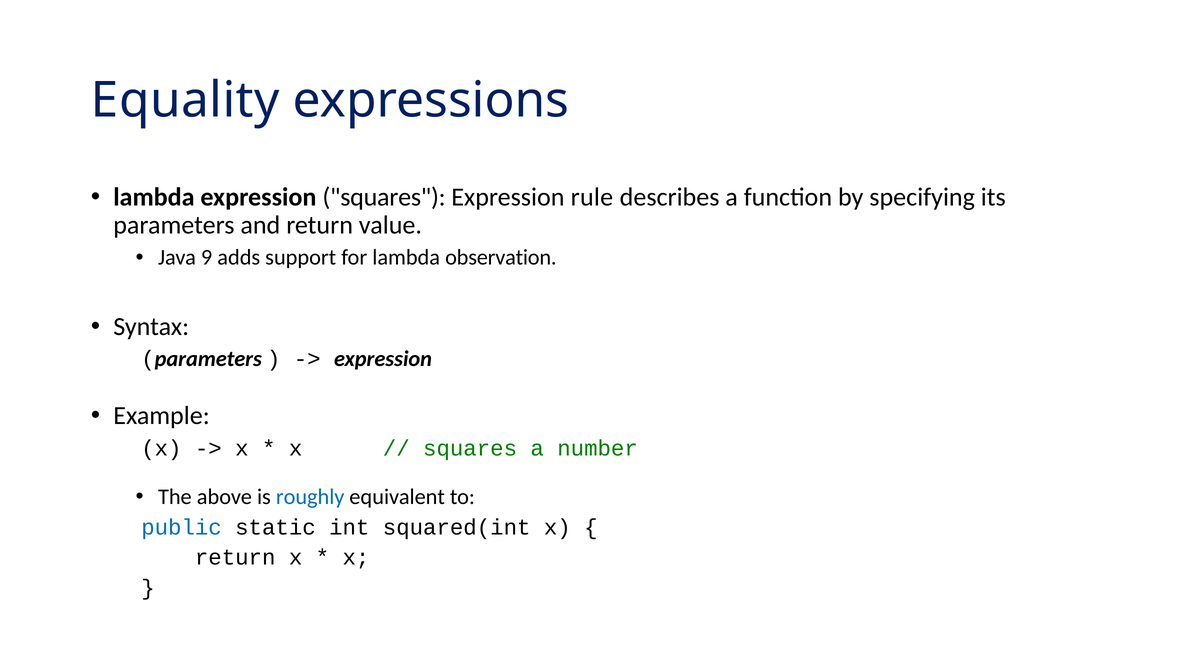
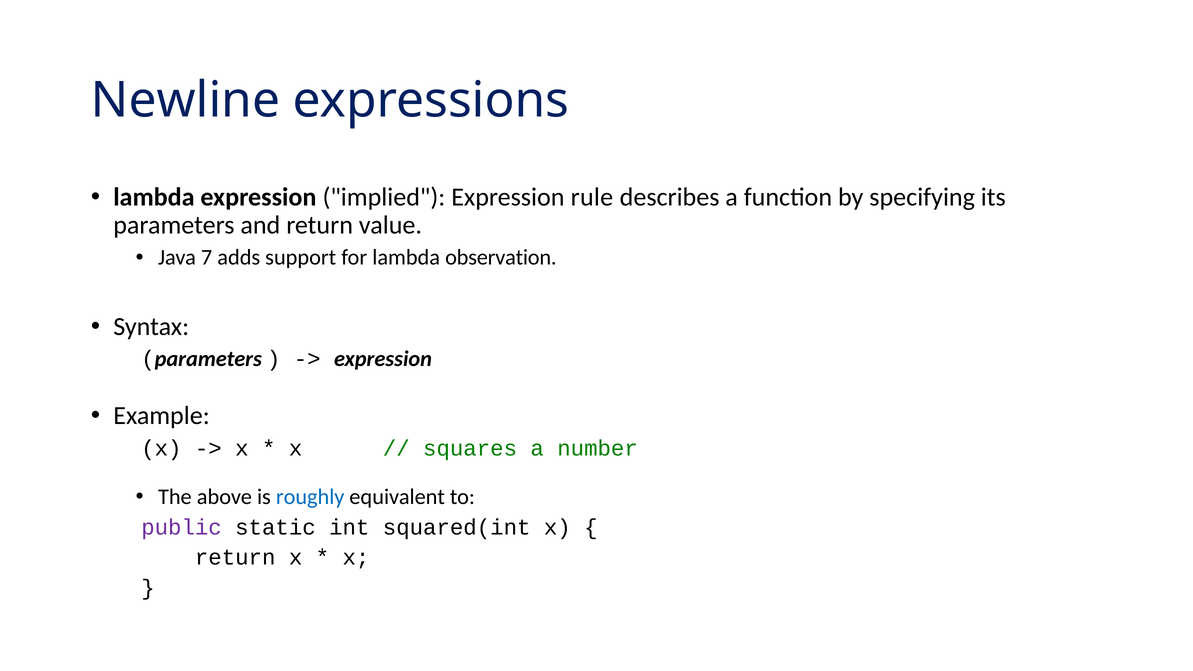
Equality: Equality -> Newline (186, 100)
expression squares: squares -> implied (384, 197)
9: 9 -> 7 (207, 258)
public colour: blue -> purple (182, 527)
